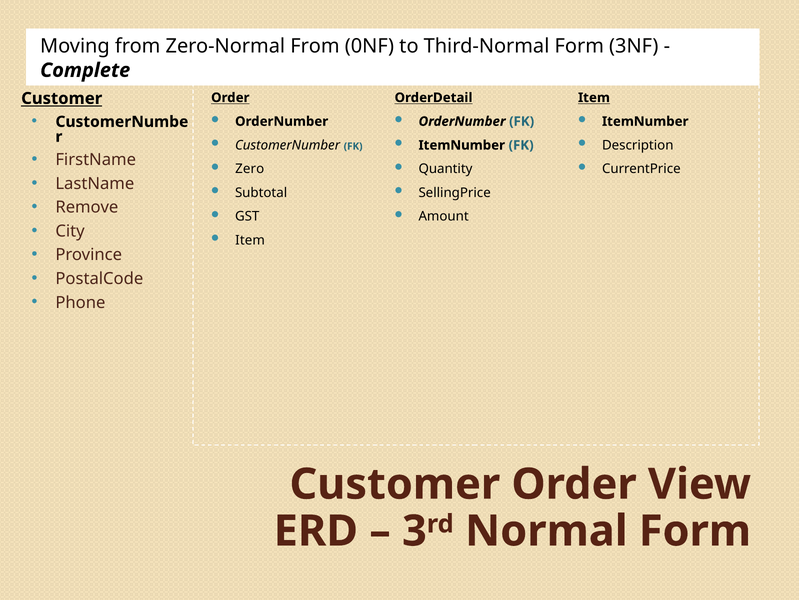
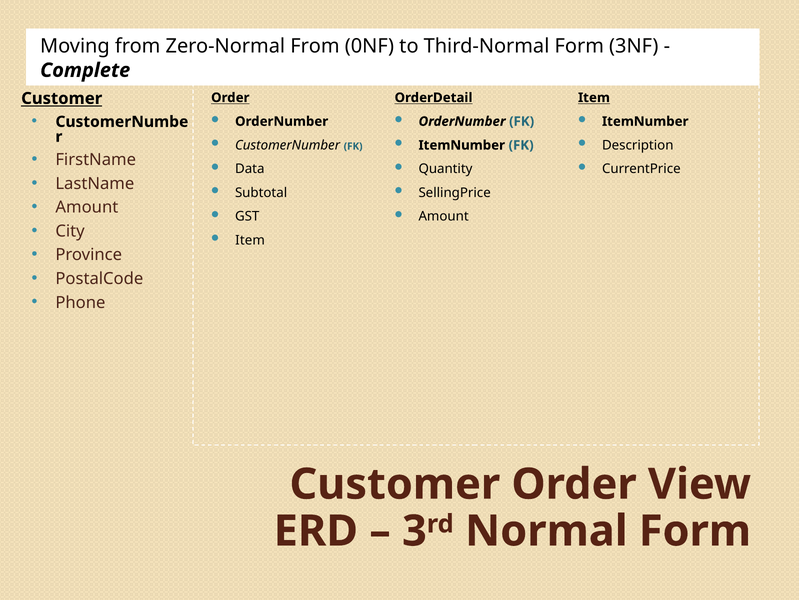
Zero: Zero -> Data (250, 169)
Remove: Remove -> Amount (87, 207)
